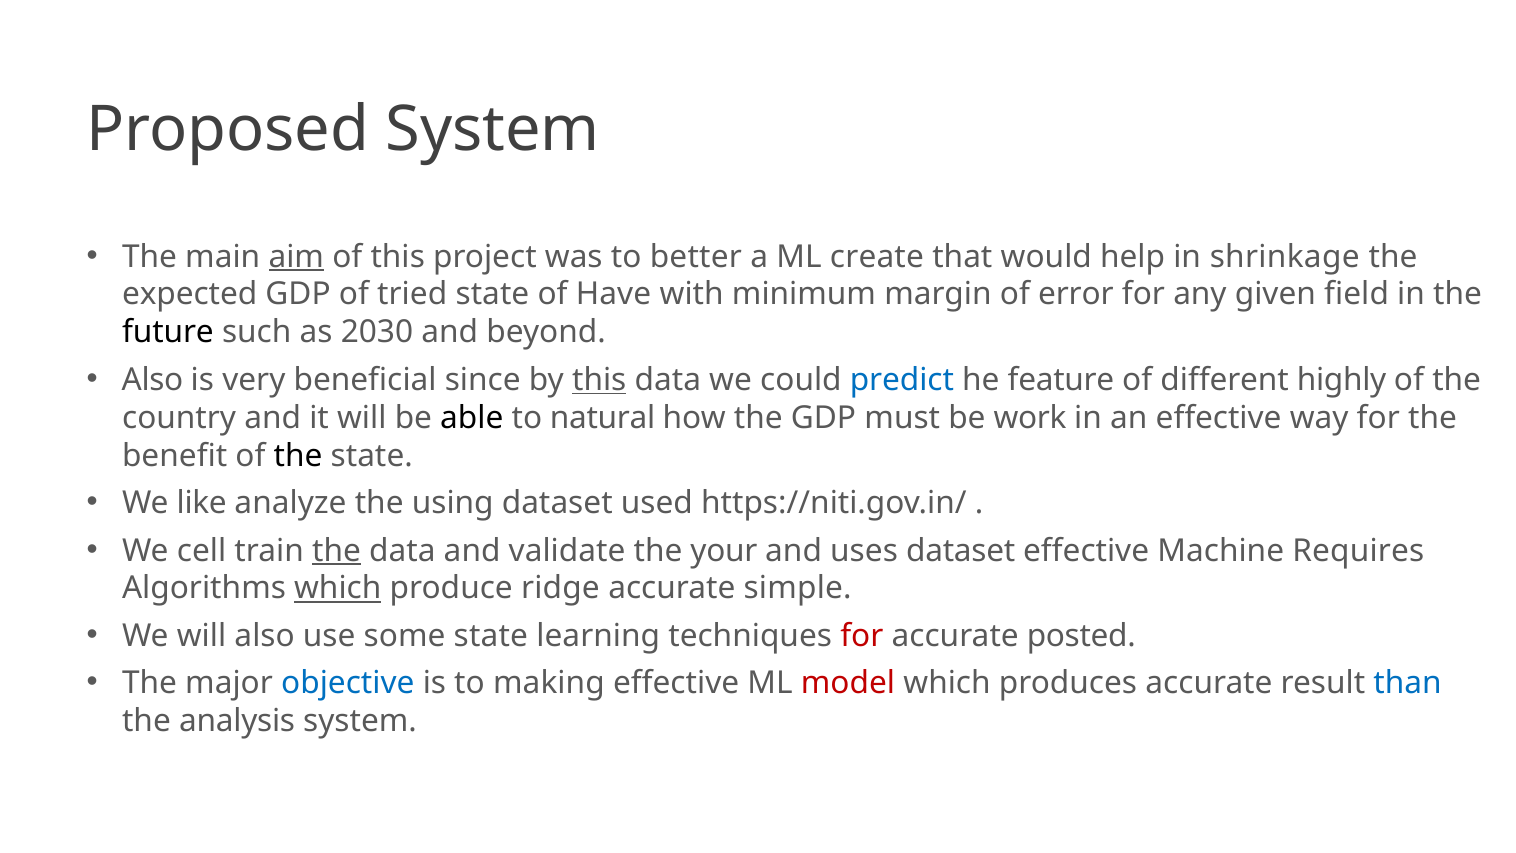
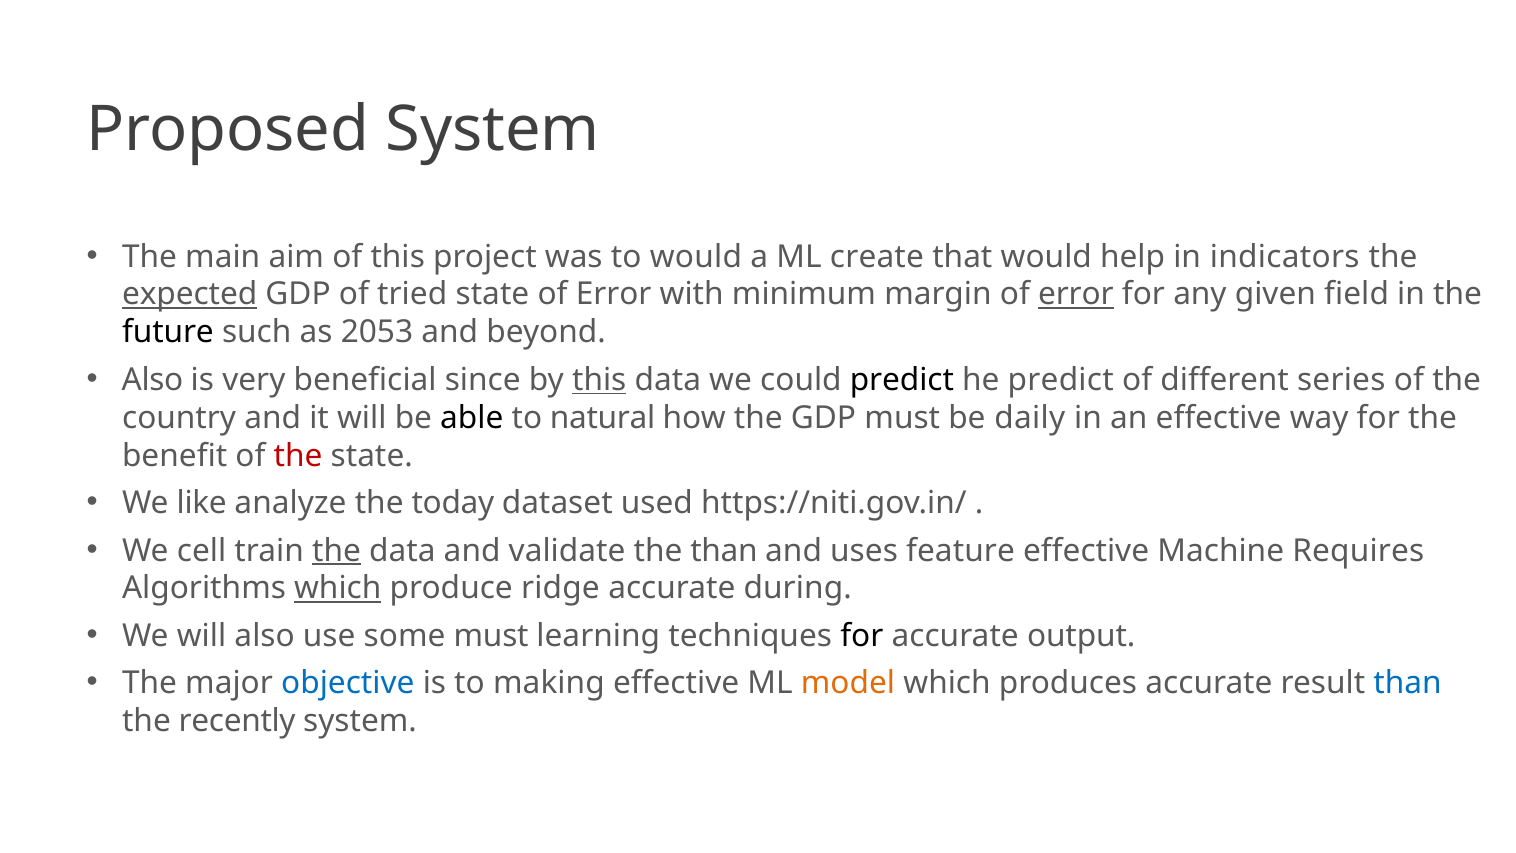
aim underline: present -> none (296, 257)
to better: better -> would (696, 257)
shrinkage: shrinkage -> indicators (1285, 257)
expected underline: none -> present (190, 294)
state of Have: Have -> Error (614, 294)
error underline: none -> present (1076, 294)
2030: 2030 -> 2053 (377, 332)
predict colour: blue -> black (902, 380)
he feature: feature -> predict (1061, 380)
highly: highly -> series (1341, 380)
work: work -> daily (1030, 418)
the colour: black -> red (298, 456)
using: using -> today (453, 503)
the your: your -> than (724, 550)
uses dataset: dataset -> feature (960, 550)
simple: simple -> during (798, 588)
some state: state -> must (491, 636)
for colour: red -> black (862, 636)
posted: posted -> output (1081, 636)
model colour: red -> orange (848, 683)
analysis: analysis -> recently (237, 721)
